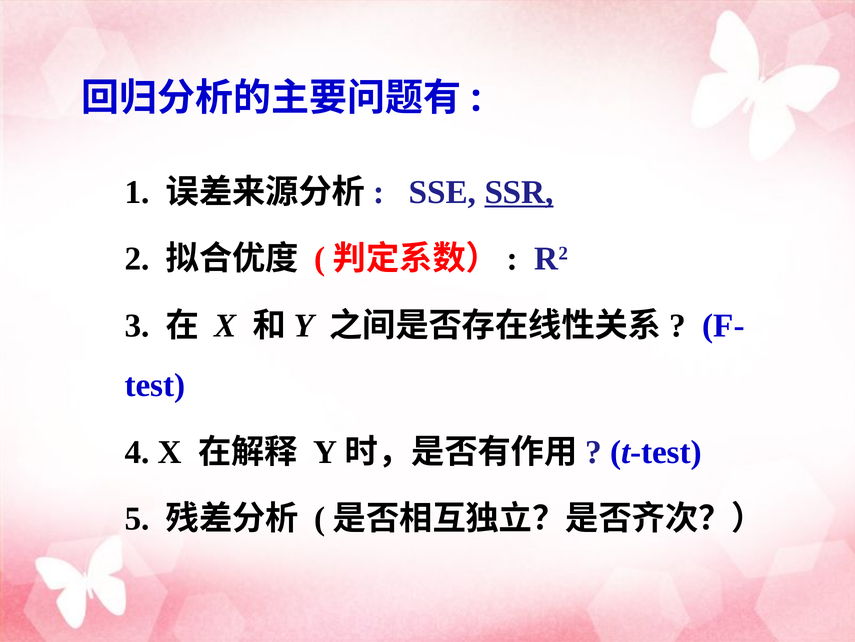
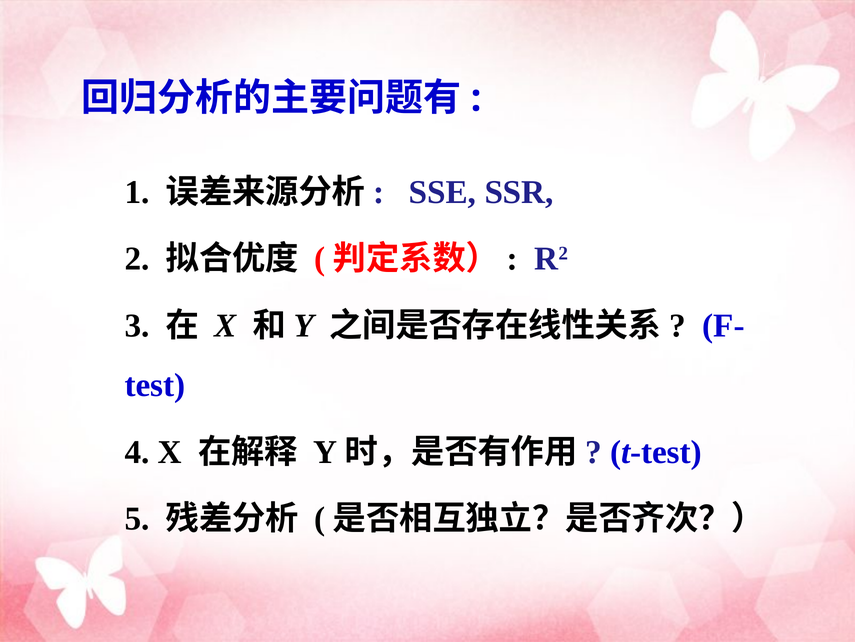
SSR underline: present -> none (519, 192)
